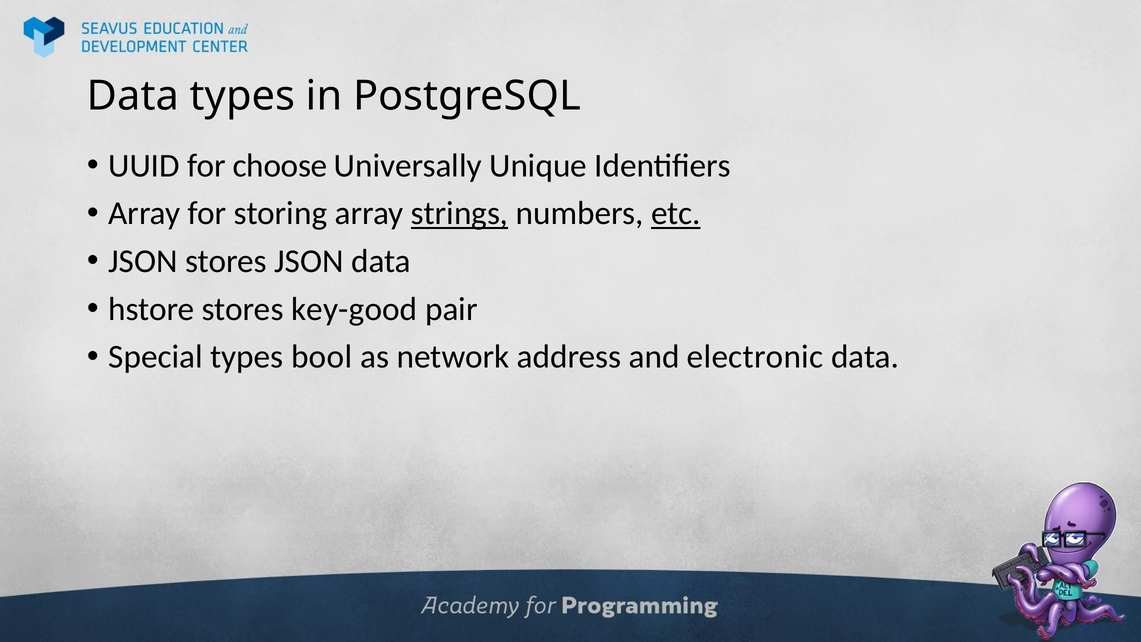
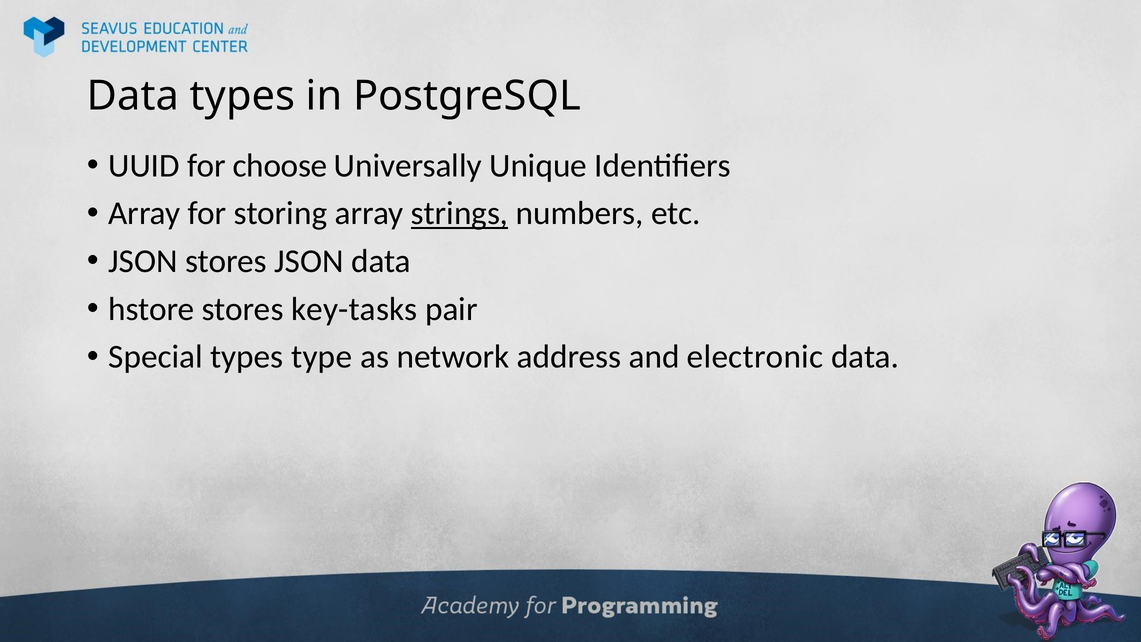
etc underline: present -> none (676, 213)
key-good: key-good -> key-tasks (354, 309)
bool: bool -> type (322, 357)
